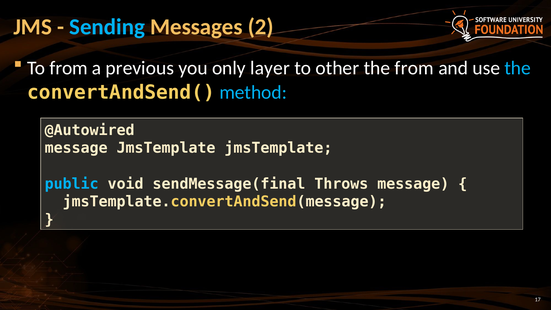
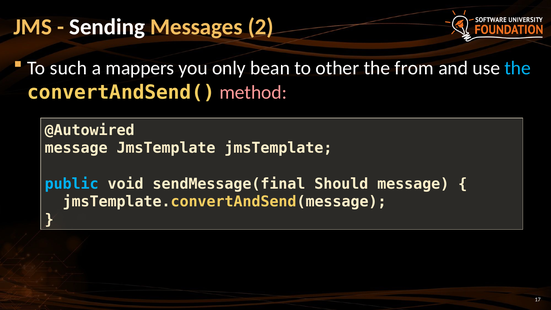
Sending colour: light blue -> white (107, 27)
To from: from -> such (68, 68)
previous: previous -> mappers (140, 68)
layer: layer -> bean (270, 68)
method colour: light blue -> pink (253, 92)
Throws: Throws -> Should (341, 184)
